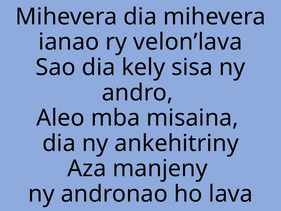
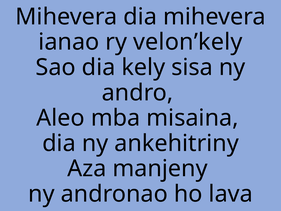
velon’lava: velon’lava -> velon’kely (188, 42)
